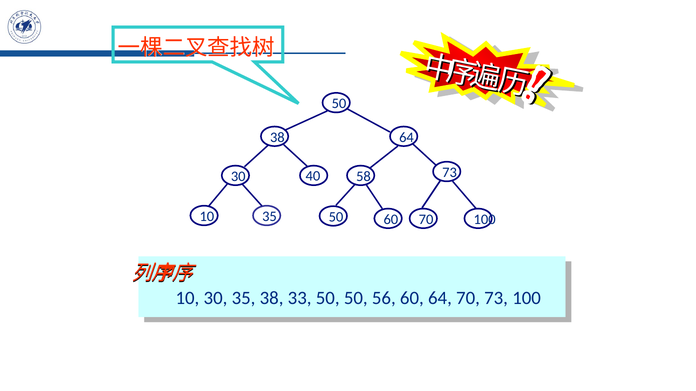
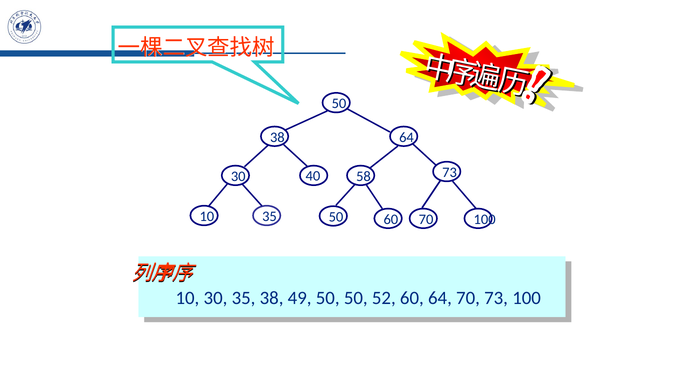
33: 33 -> 49 (300, 299)
56: 56 -> 52 (384, 299)
